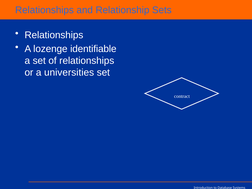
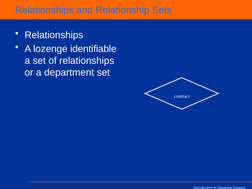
universities: universities -> department (69, 72)
